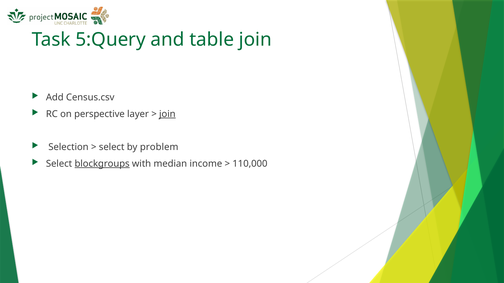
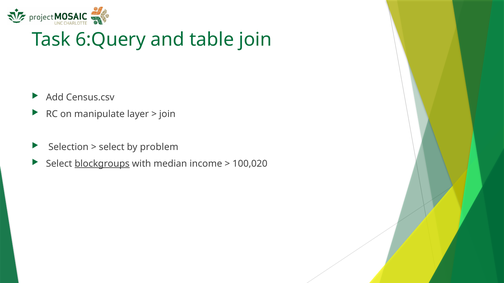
5:Query: 5:Query -> 6:Query (111, 40)
perspective: perspective -> manipulate (99, 114)
join underline: present -> none (167, 114)
110,000: 110,000 -> 100,020 (250, 164)
